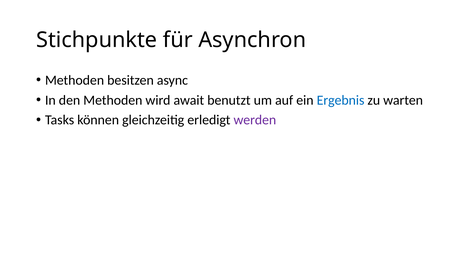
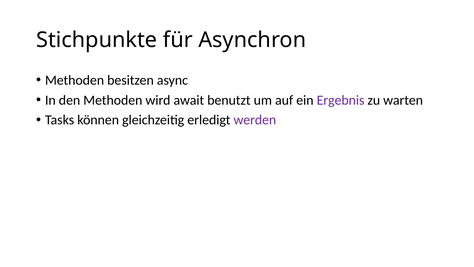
Ergebnis colour: blue -> purple (341, 100)
